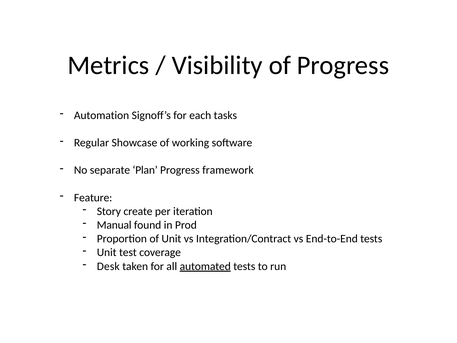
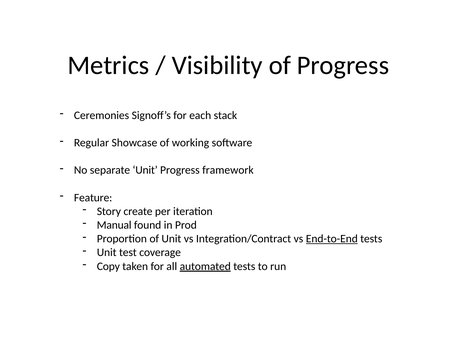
Automation: Automation -> Ceremonies (102, 115)
tasks: tasks -> stack (225, 115)
separate Plan: Plan -> Unit (145, 170)
End-to-End underline: none -> present (332, 239)
Desk: Desk -> Copy (108, 266)
